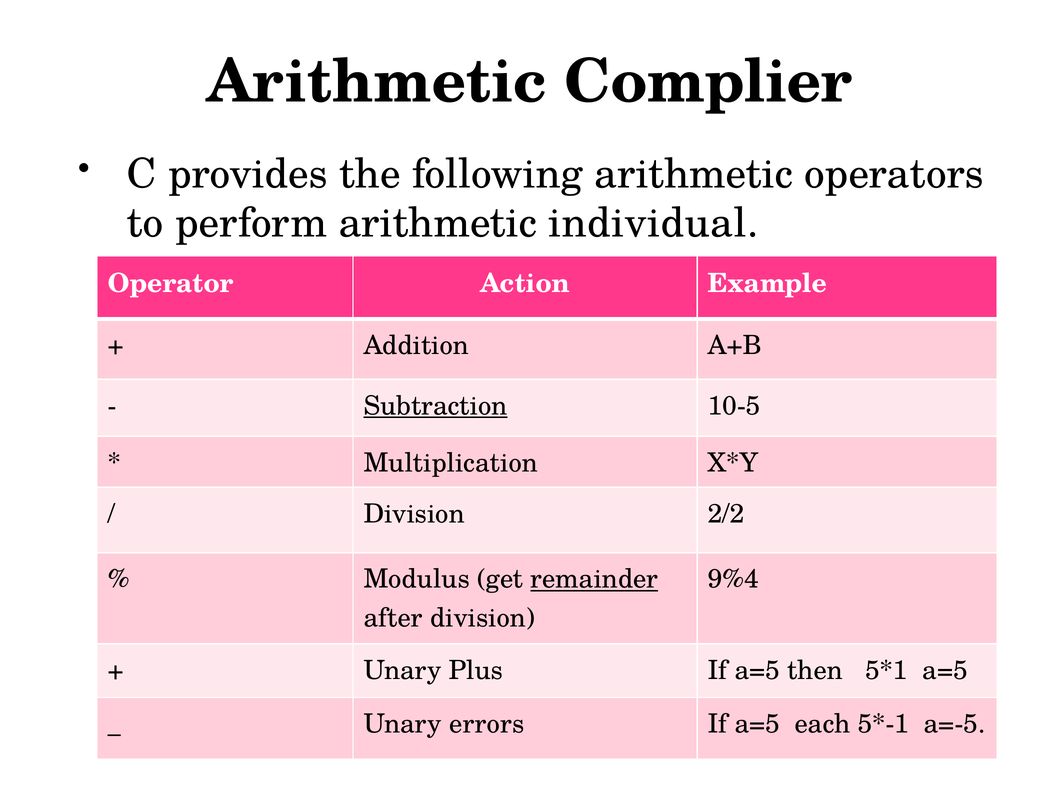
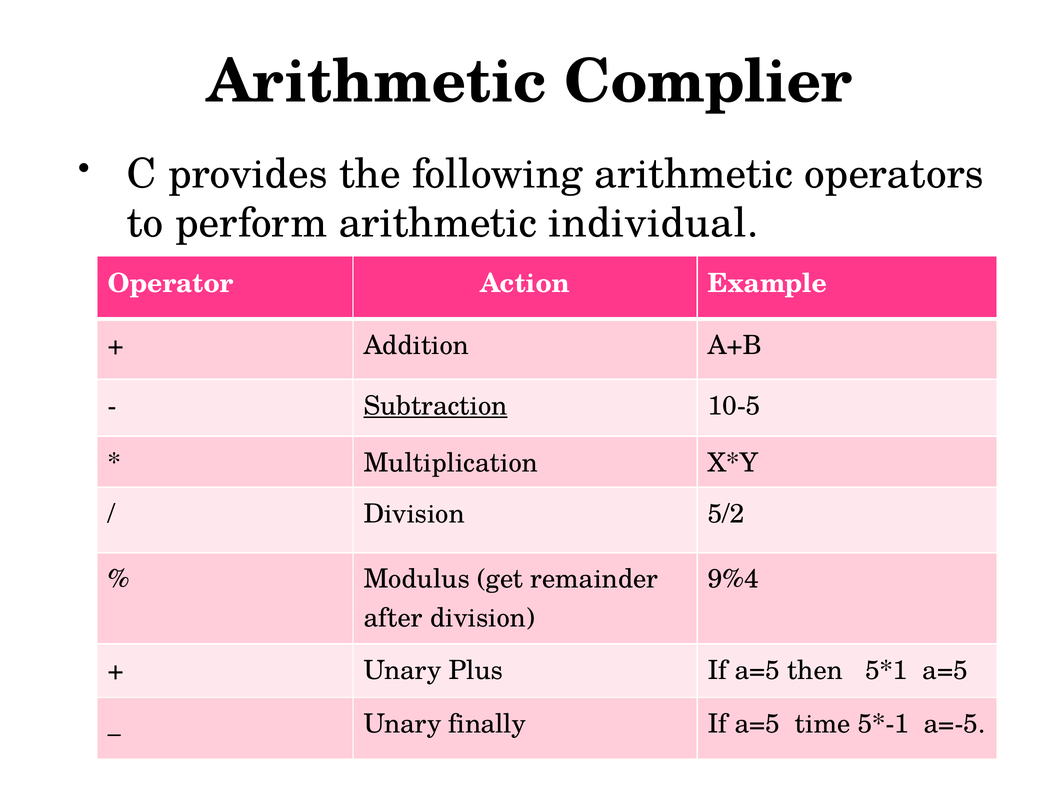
2/2: 2/2 -> 5/2 (726, 514)
remainder underline: present -> none (594, 579)
errors: errors -> finally (487, 724)
each: each -> time (823, 724)
